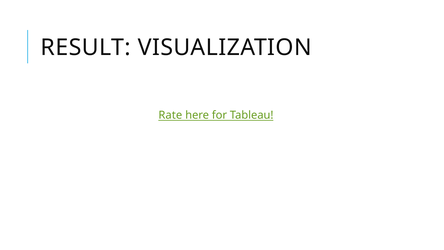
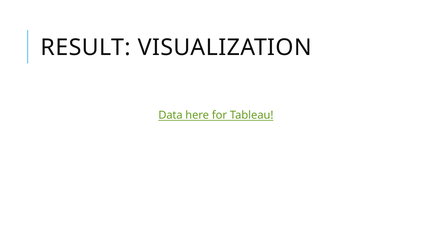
Rate: Rate -> Data (170, 115)
